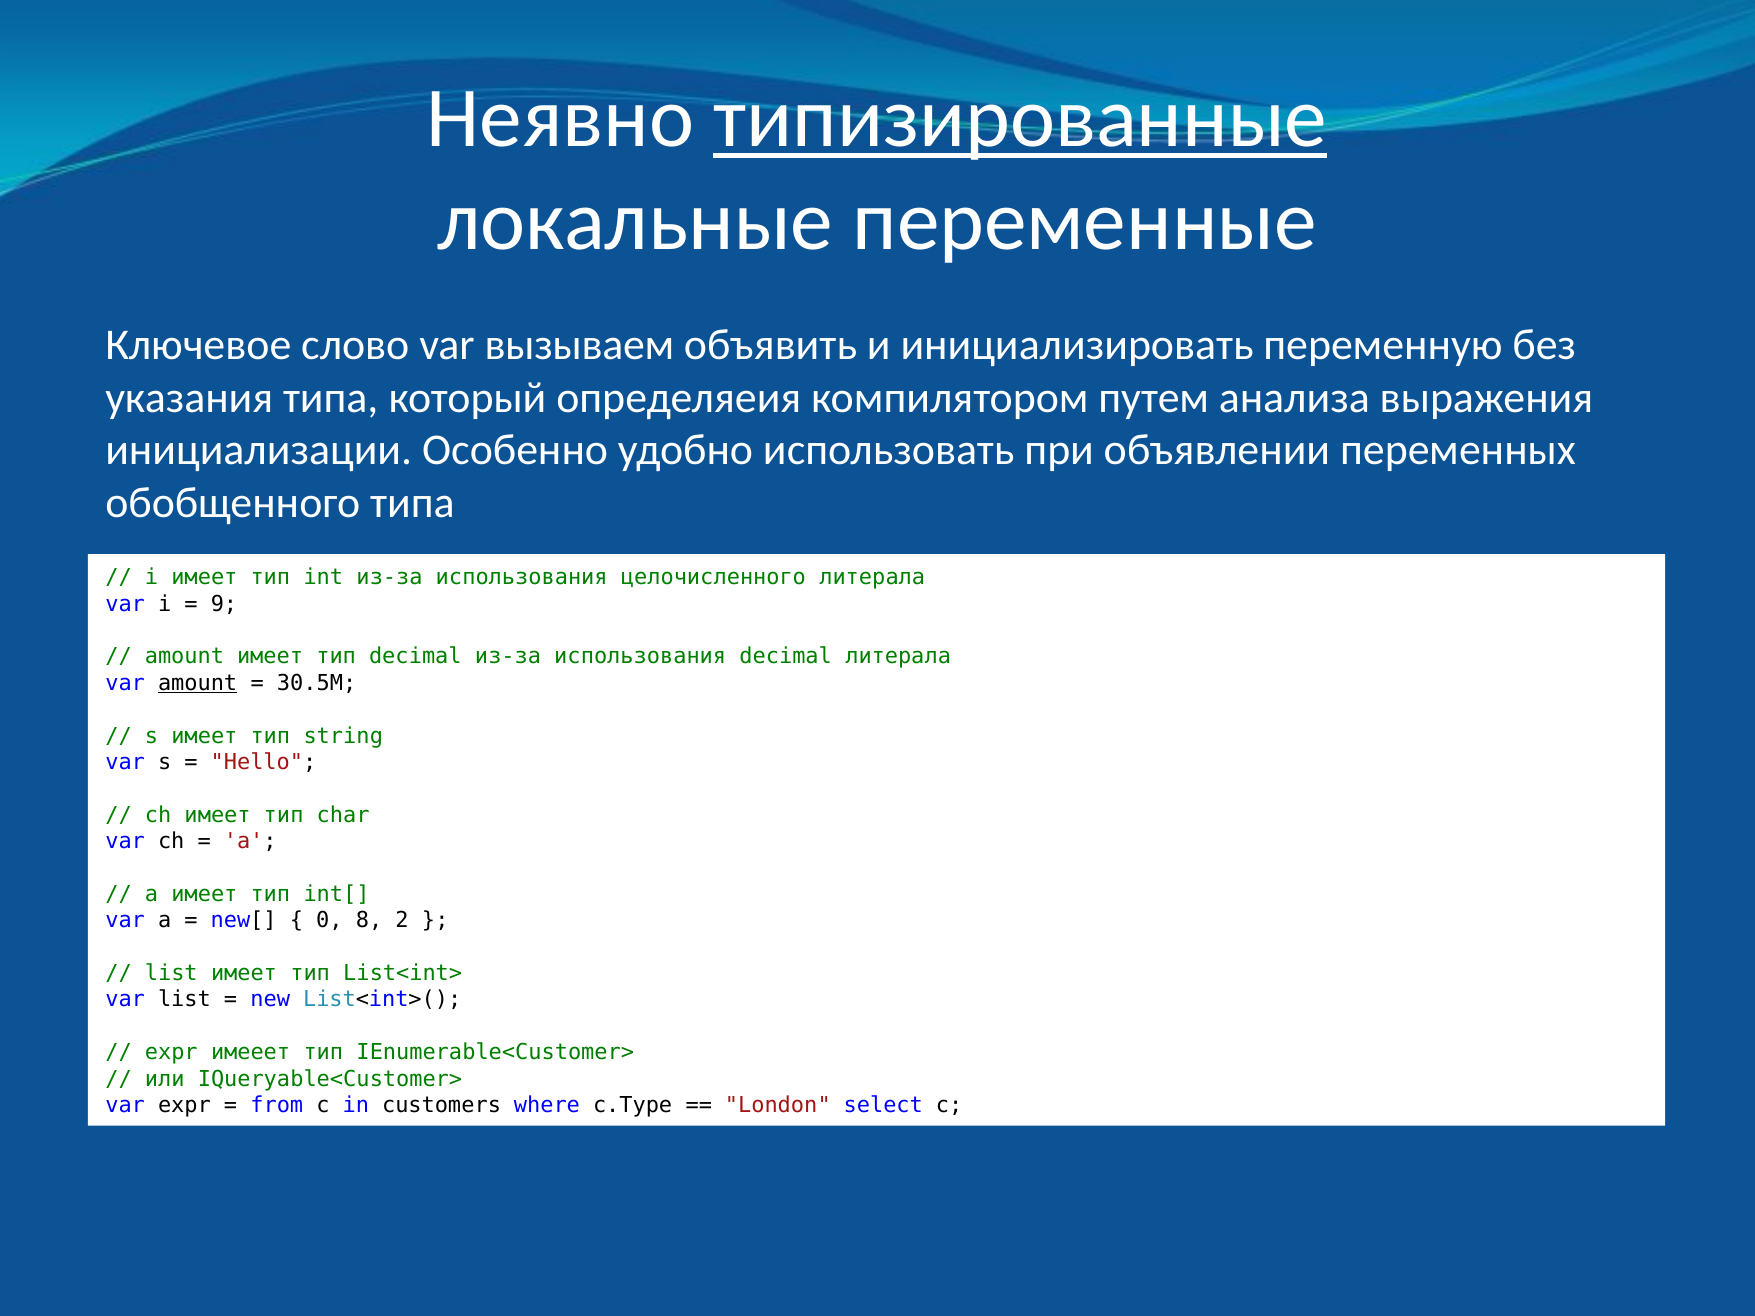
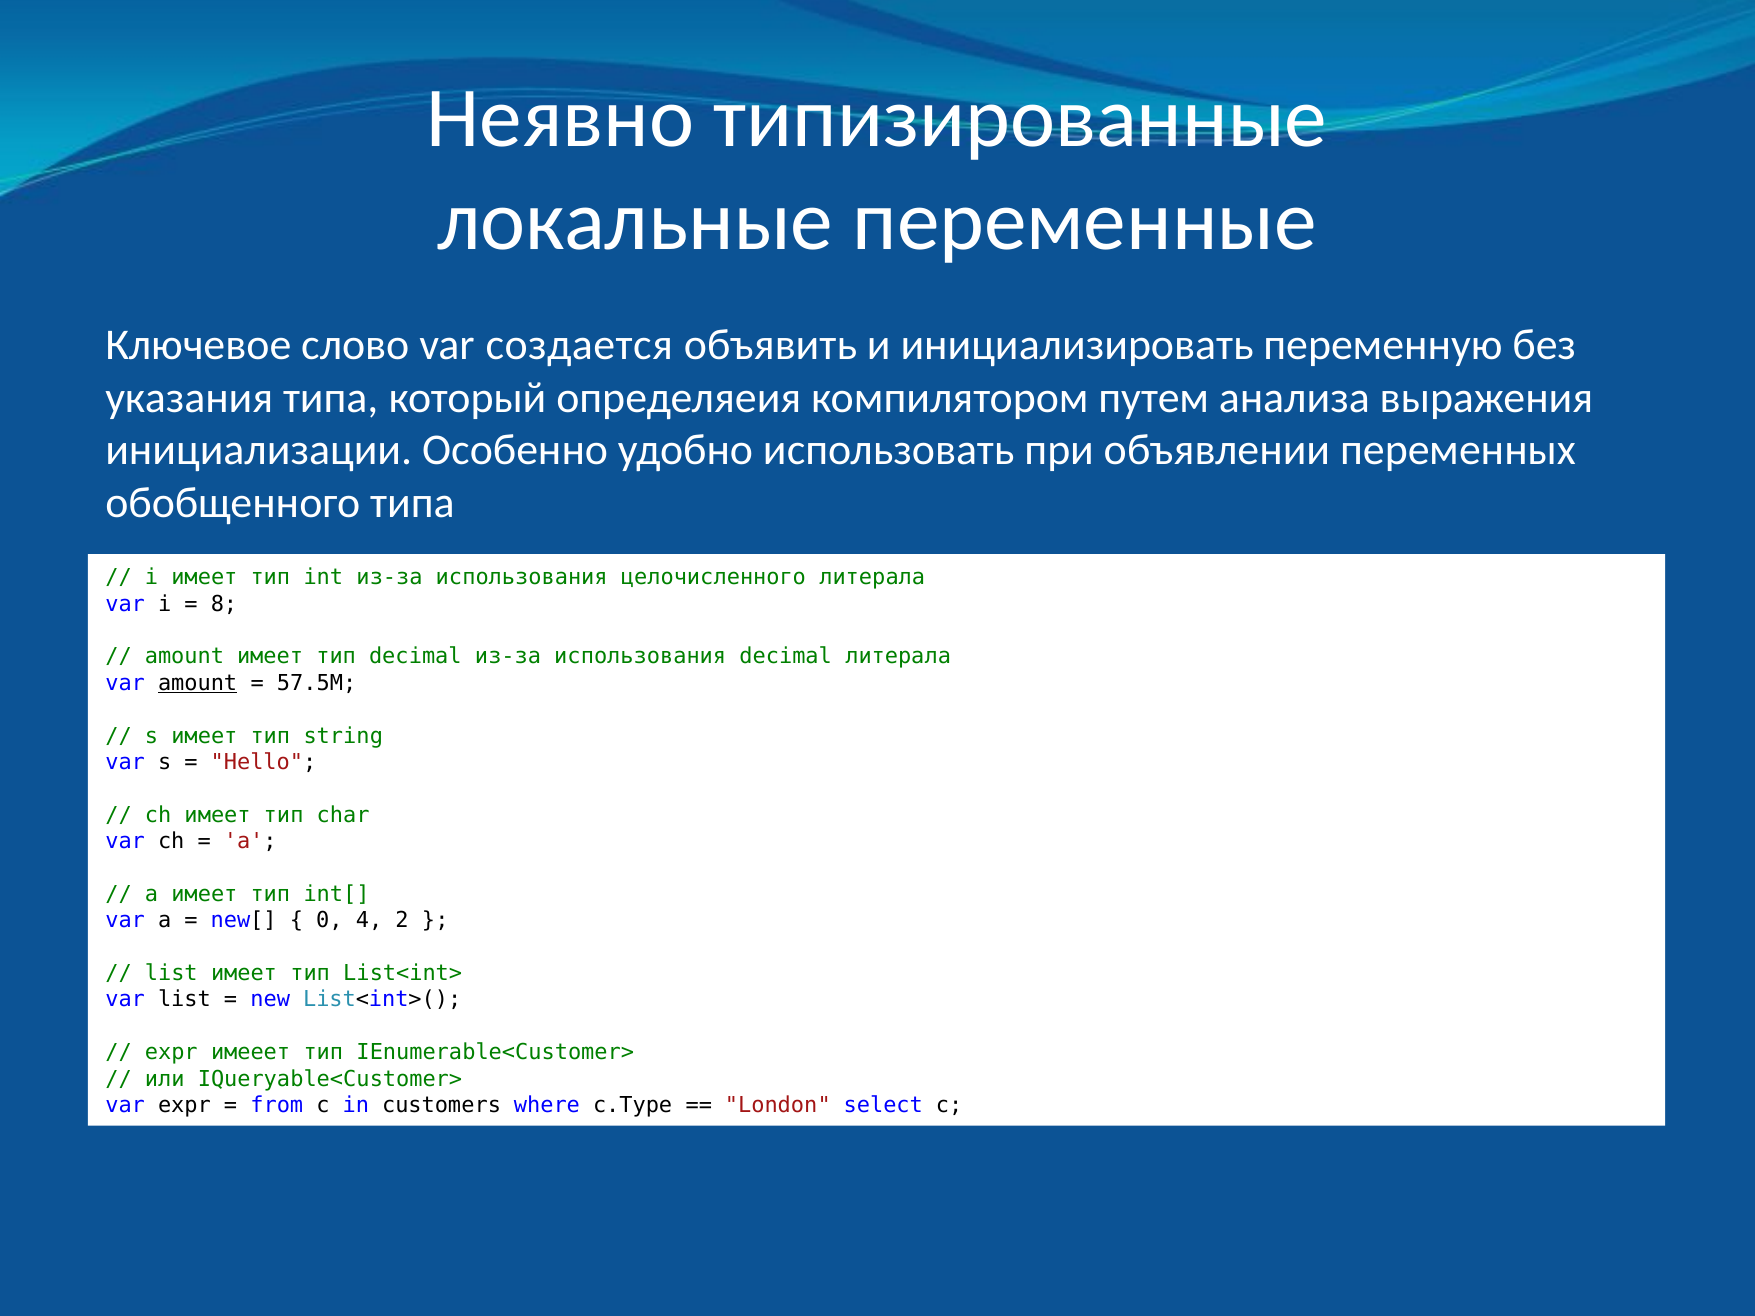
типизированные underline: present -> none (1020, 119)
вызываем: вызываем -> создается (579, 345)
9: 9 -> 8 (224, 604)
30.5M: 30.5M -> 57.5M (317, 683)
8: 8 -> 4 (369, 921)
